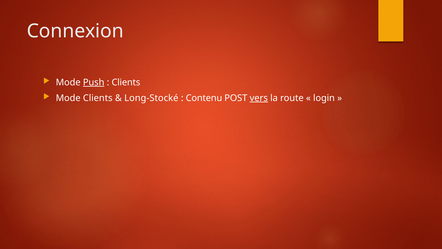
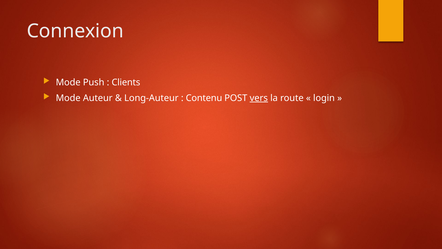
Push underline: present -> none (94, 82)
Mode Clients: Clients -> Auteur (98, 98)
Long-Stocké: Long-Stocké -> Long-Auteur (151, 98)
